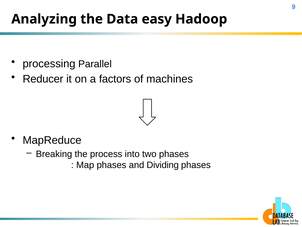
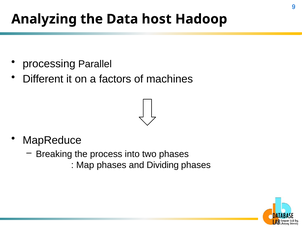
easy: easy -> host (157, 19)
Reducer: Reducer -> Different (43, 79)
